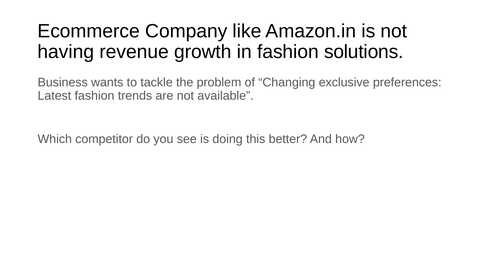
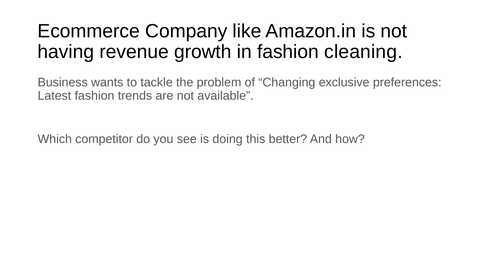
solutions: solutions -> cleaning (364, 52)
